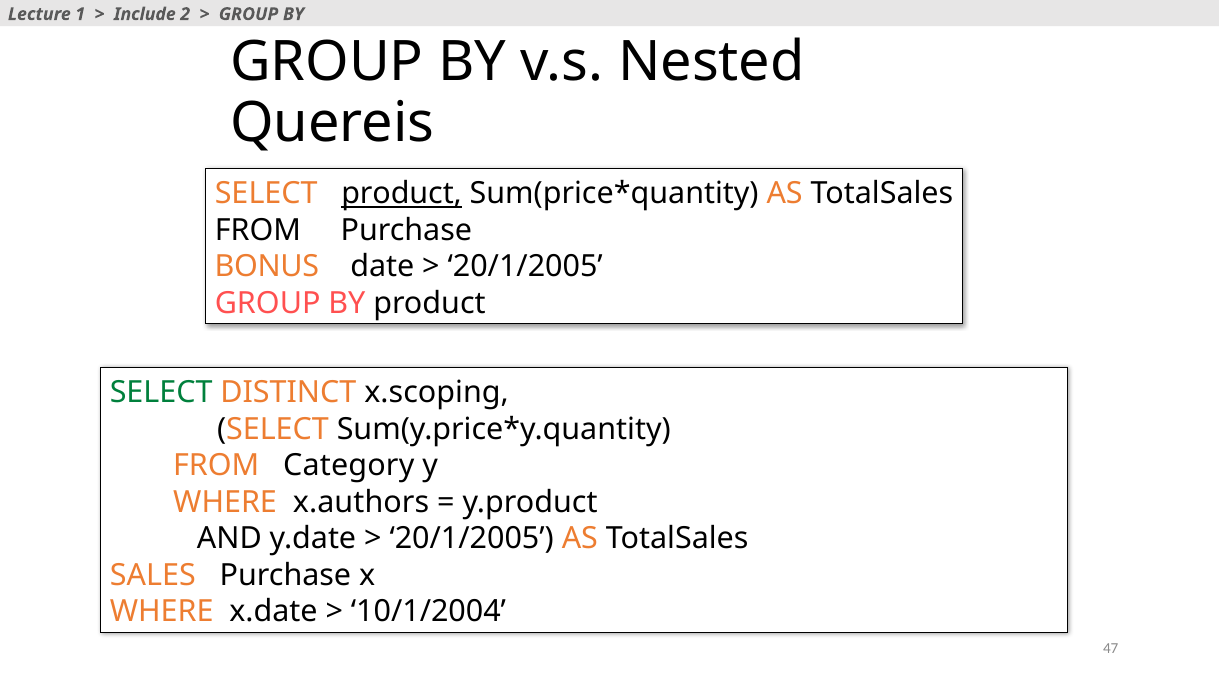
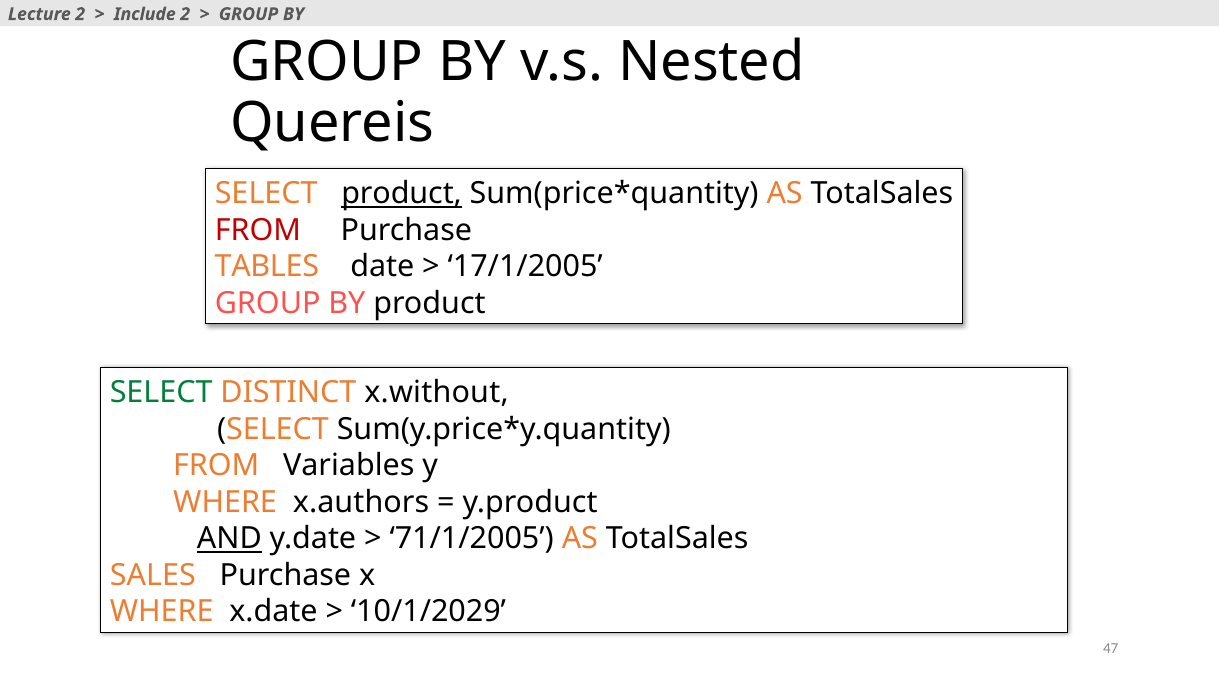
Lecture 1: 1 -> 2 (80, 14)
FROM colour: black -> red (258, 230)
BONUS: BONUS -> TABLES (267, 267)
20/1/2005: 20/1/2005 -> 17/1/2005 (525, 267)
x.scoping: x.scoping -> x.without (436, 392)
Category: Category -> Variables (349, 465)
AND underline: none -> present (229, 538)
20/1/2005: 20/1/2005 -> 71/1/2005 (472, 538)
10/1/2004: 10/1/2004 -> 10/1/2029 (428, 612)
